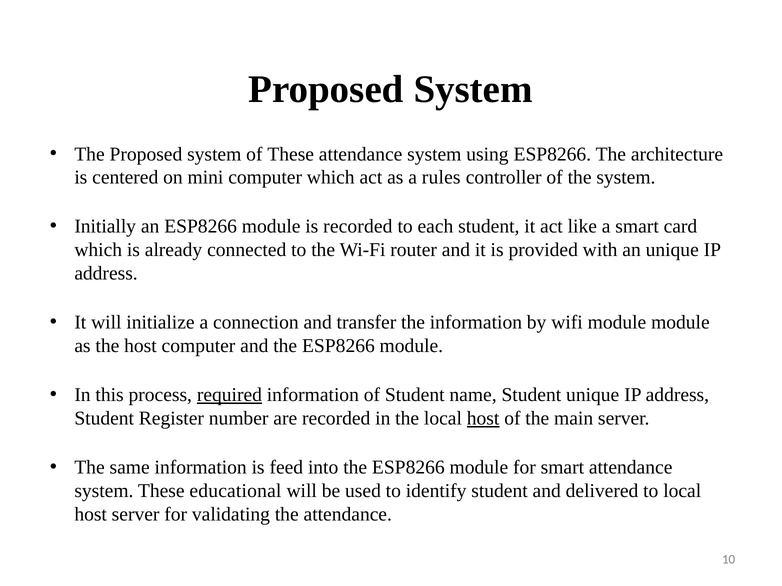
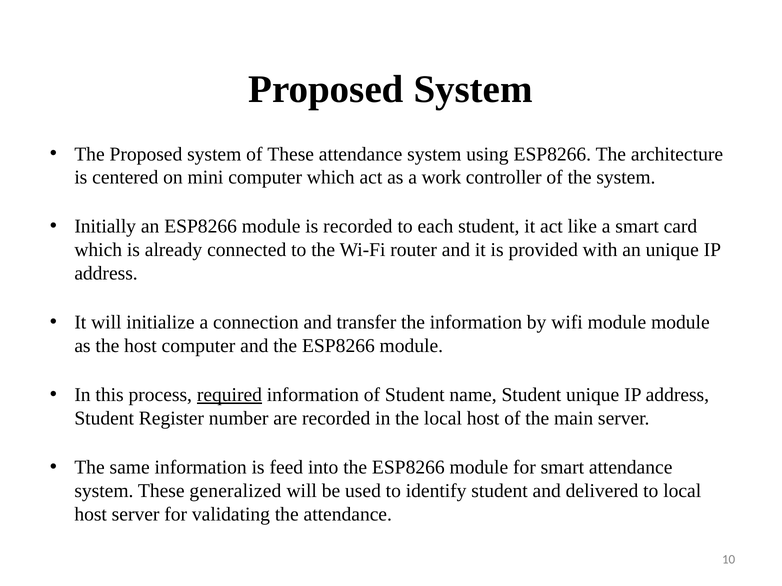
rules: rules -> work (441, 178)
host underline: present -> none (483, 419)
educational: educational -> generalized (235, 491)
